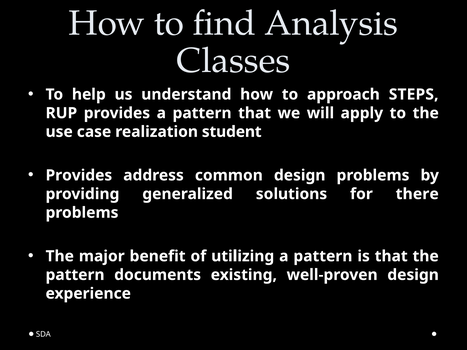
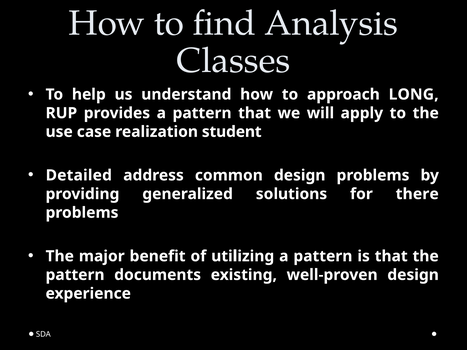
STEPS: STEPS -> LONG (414, 94)
Provides: Provides -> Detailed (79, 175)
